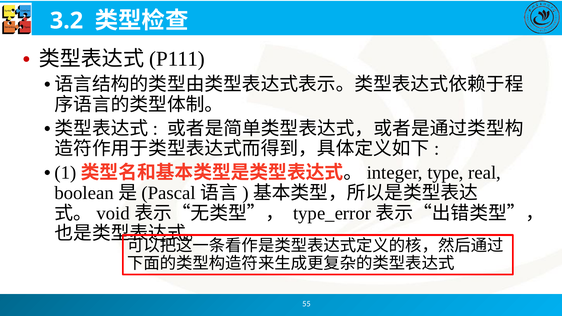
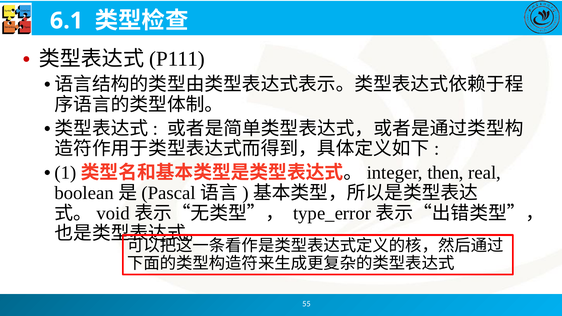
3.2: 3.2 -> 6.1 (66, 21)
type: type -> then (446, 173)
